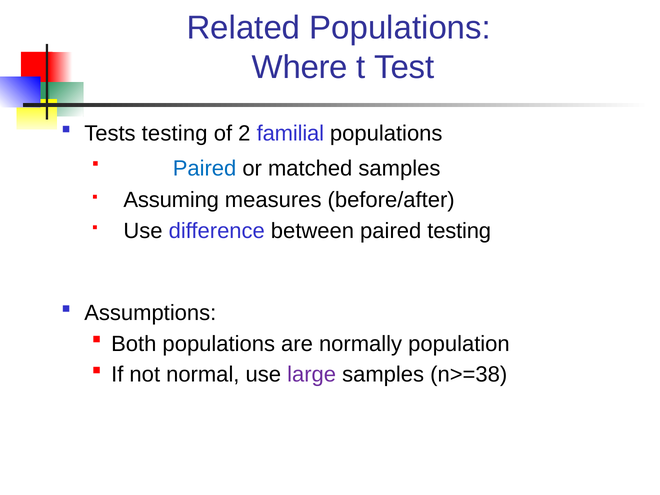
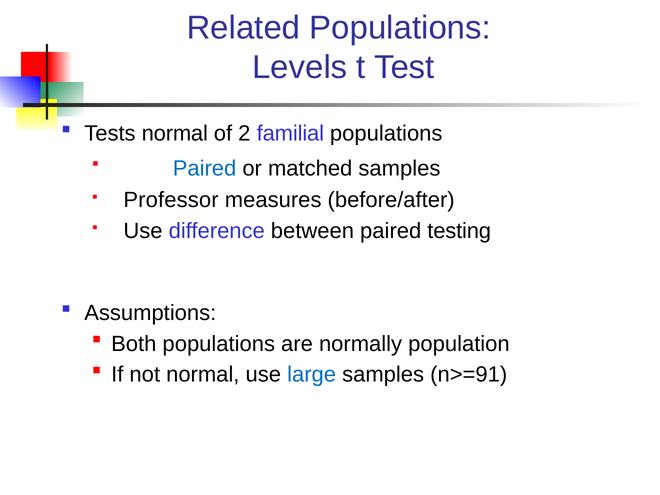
Where: Where -> Levels (300, 67)
Tests testing: testing -> normal (175, 133)
Assuming: Assuming -> Professor (171, 200)
large colour: purple -> blue (312, 375)
n>=38: n>=38 -> n>=91 (469, 375)
